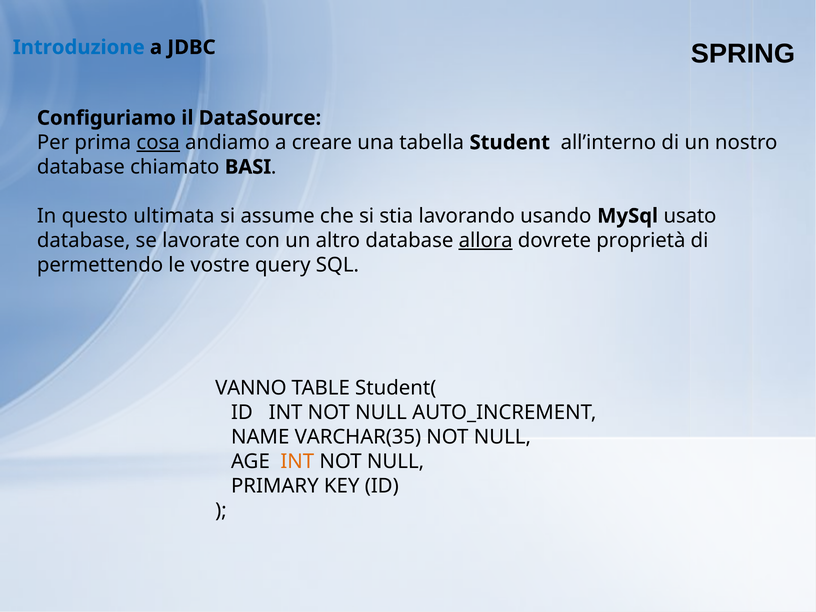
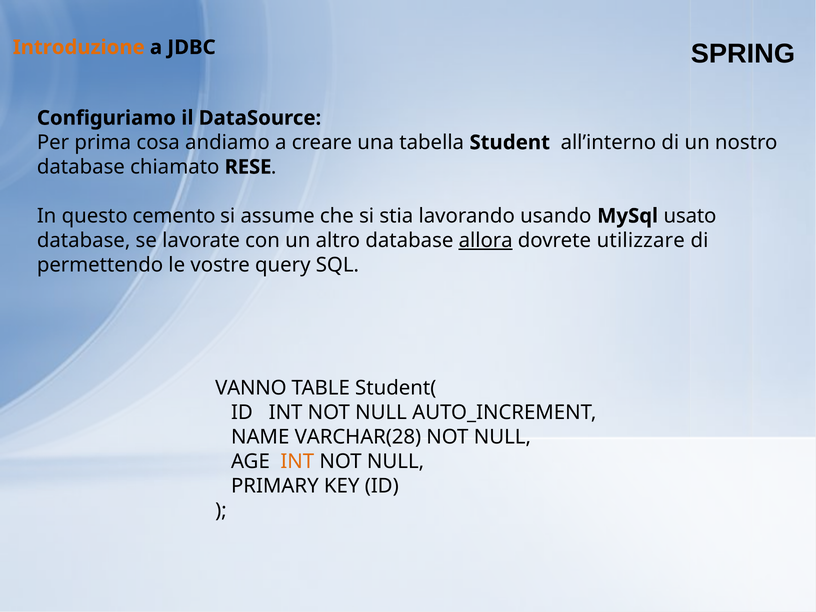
Introduzione colour: blue -> orange (79, 47)
cosa underline: present -> none (158, 142)
BASI: BASI -> RESE (248, 167)
ultimata: ultimata -> cemento (174, 216)
proprietà: proprietà -> utilizzare (641, 240)
VARCHAR(35: VARCHAR(35 -> VARCHAR(28 (358, 437)
